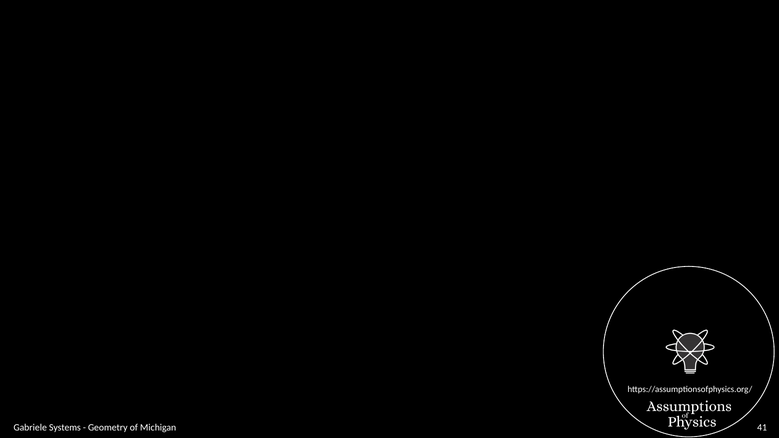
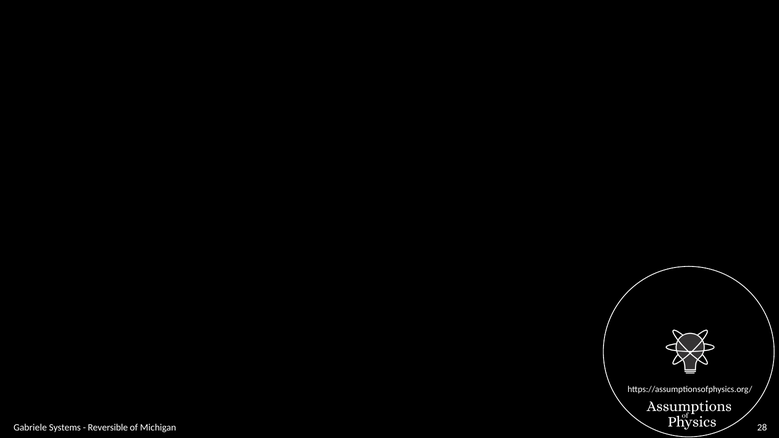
Geometry: Geometry -> Reversible (108, 428)
41: 41 -> 28 (762, 428)
